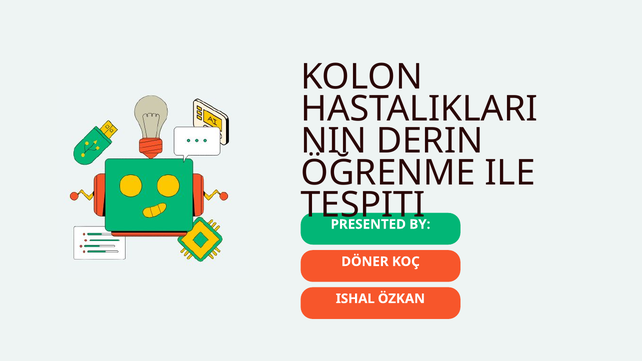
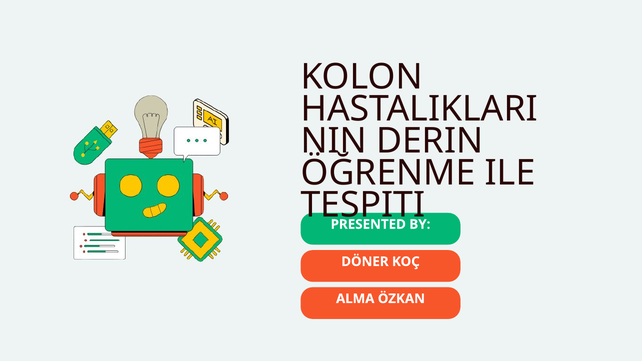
ISHAL: ISHAL -> ALMA (355, 299)
